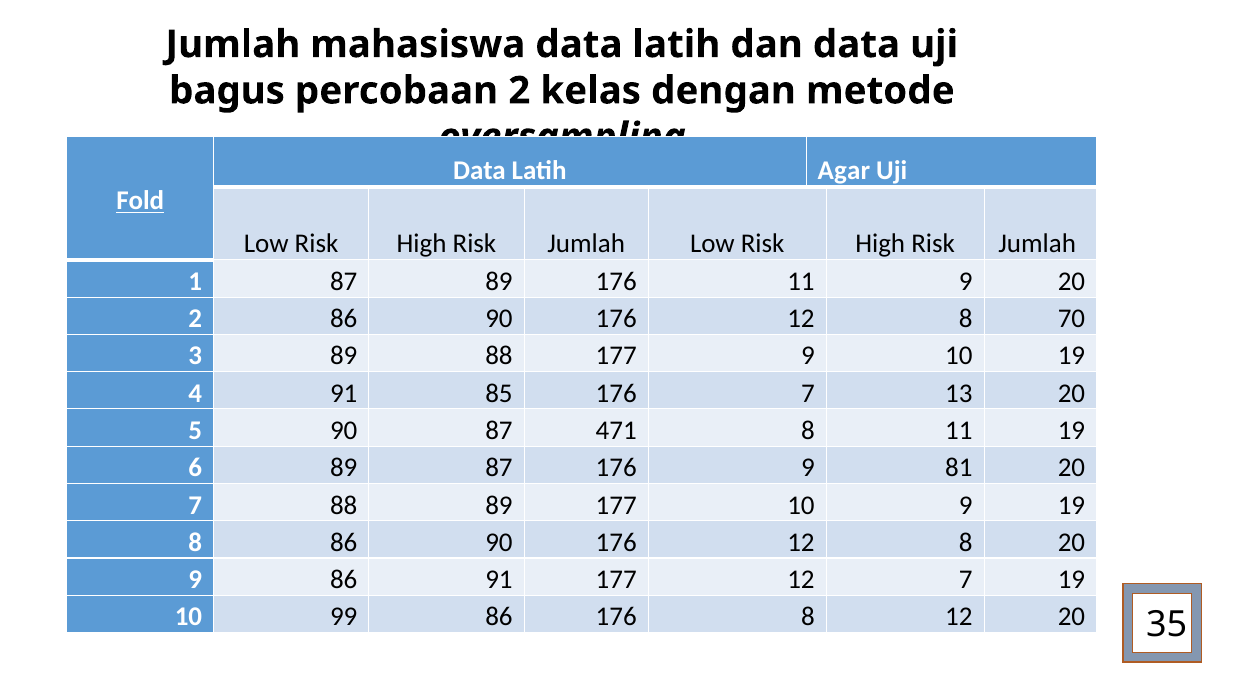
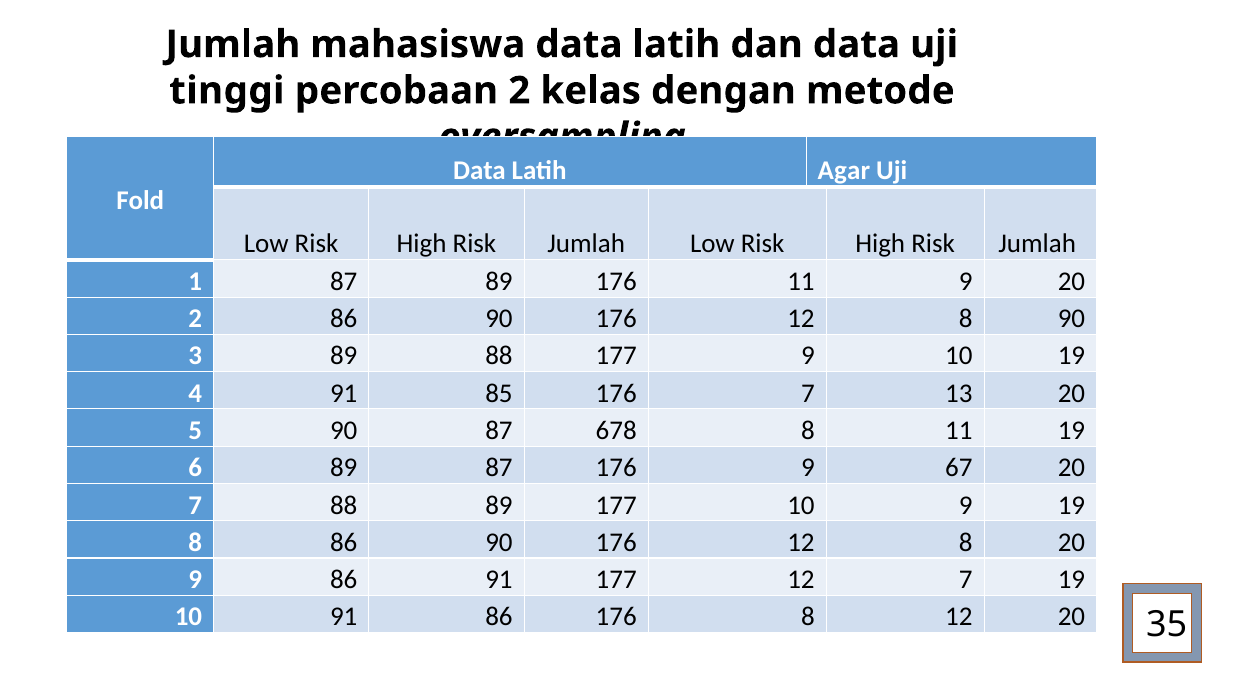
bagus: bagus -> tinggi (227, 91)
Fold underline: present -> none (140, 201)
8 70: 70 -> 90 (1071, 319)
471: 471 -> 678 (616, 431)
81: 81 -> 67 (959, 468)
10 99: 99 -> 91 (344, 617)
